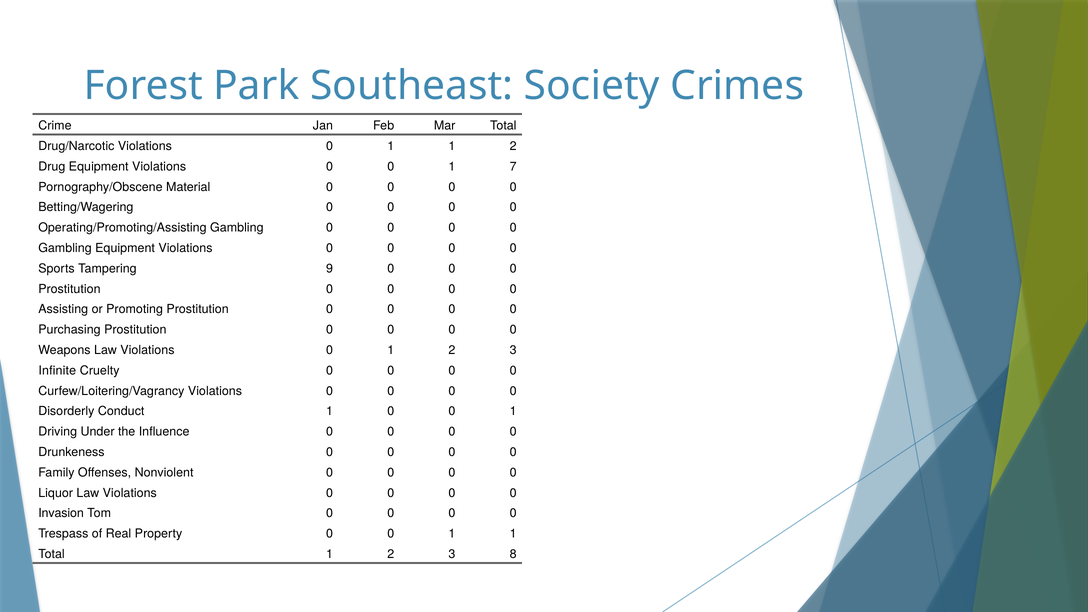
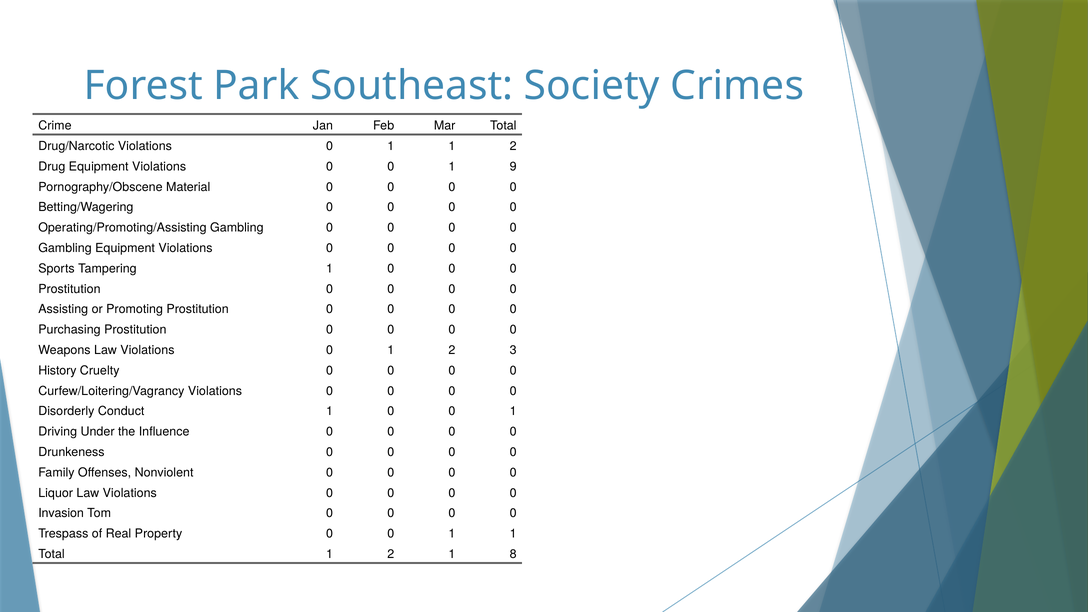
7: 7 -> 9 (513, 167)
Tampering 9: 9 -> 1 (330, 269)
Infinite: Infinite -> History (57, 371)
Total 1 2 3: 3 -> 1 (452, 554)
